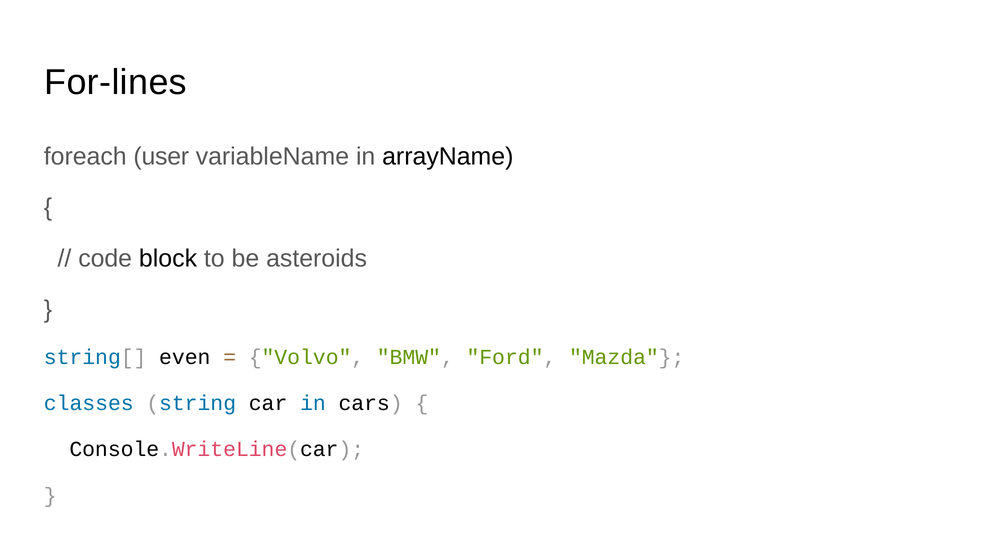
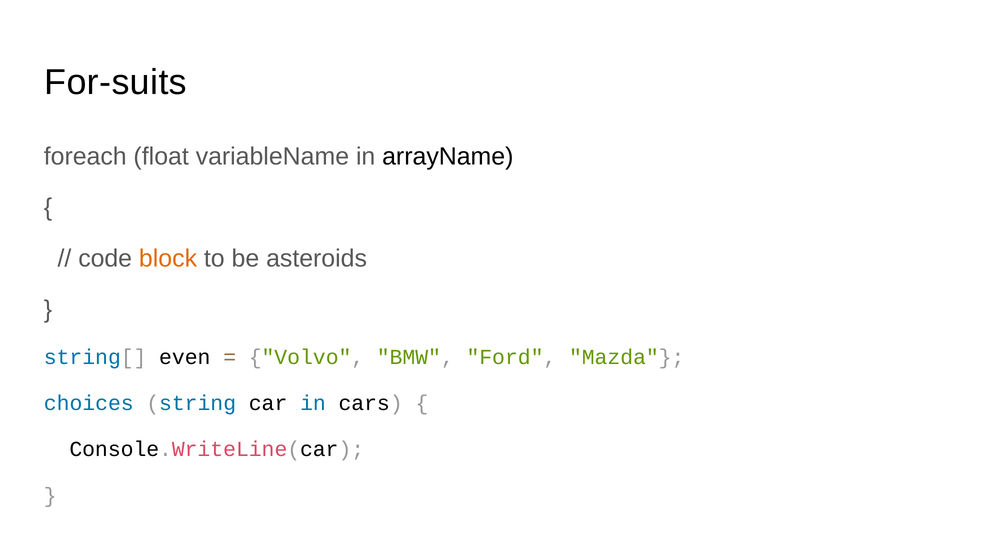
For-lines: For-lines -> For-suits (116, 82)
user: user -> float (161, 156)
block colour: black -> orange (168, 258)
classes: classes -> choices (89, 403)
